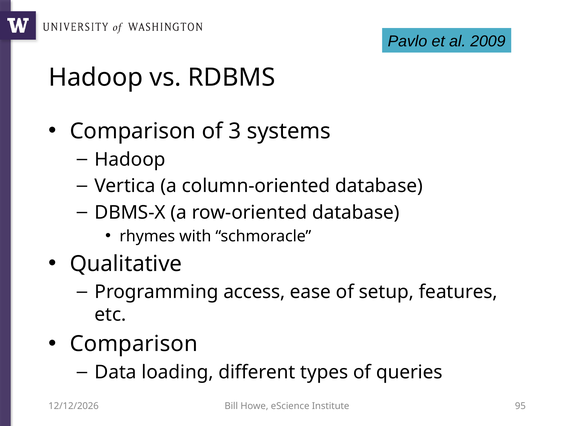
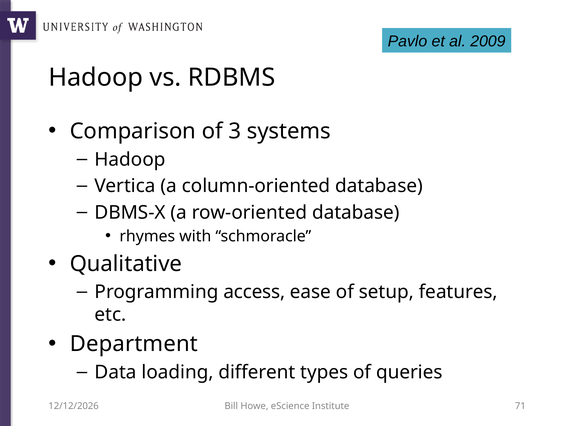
Comparison: Comparison -> Department (134, 345)
95: 95 -> 71 (520, 407)
